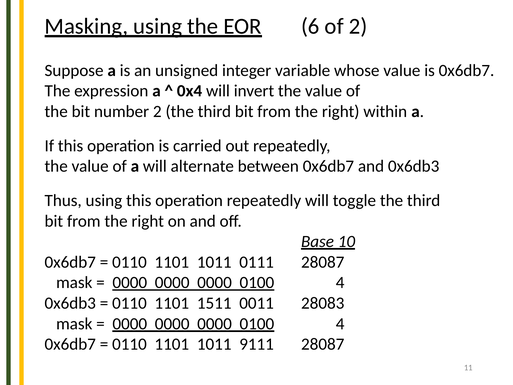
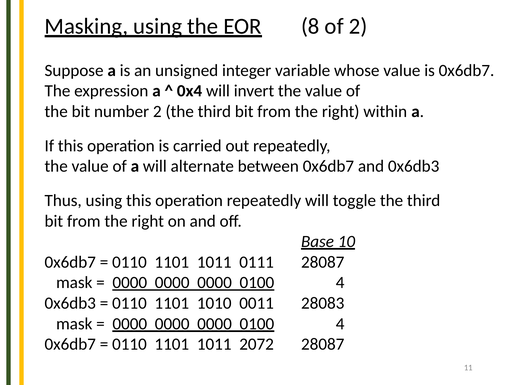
6: 6 -> 8 (310, 26)
1511: 1511 -> 1010 (214, 303)
9111: 9111 -> 2072 (257, 344)
